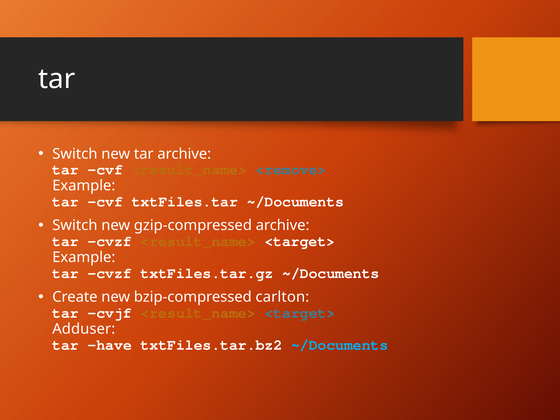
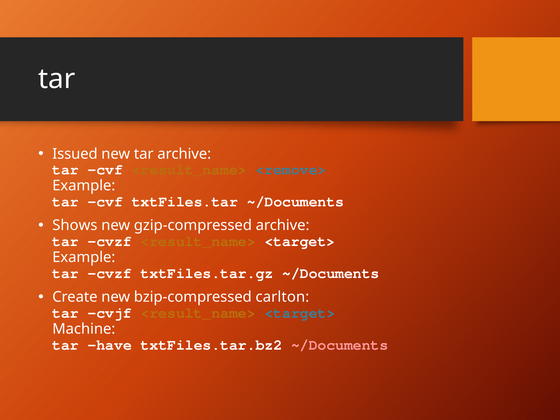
Switch: Switch -> Issued (75, 154)
Switch: Switch -> Shows (75, 225)
Adduser: Adduser -> Machine (84, 329)
~/Documents colour: light blue -> pink (340, 345)
